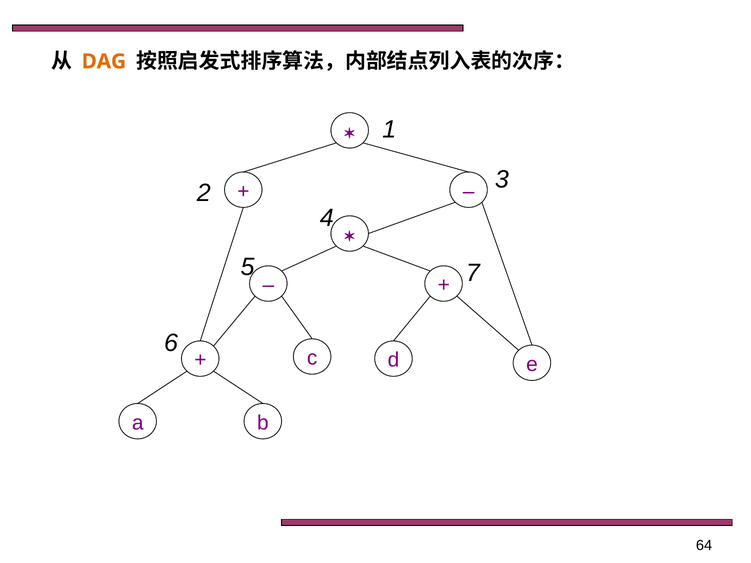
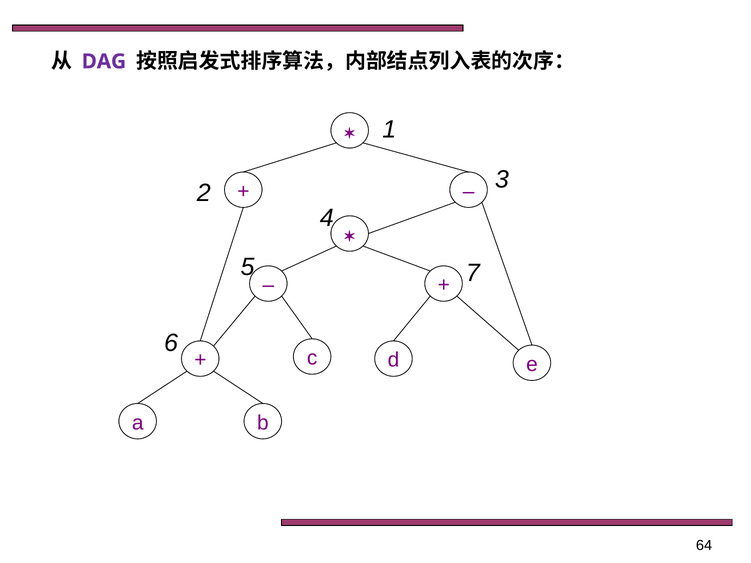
DAG colour: orange -> purple (104, 61)
